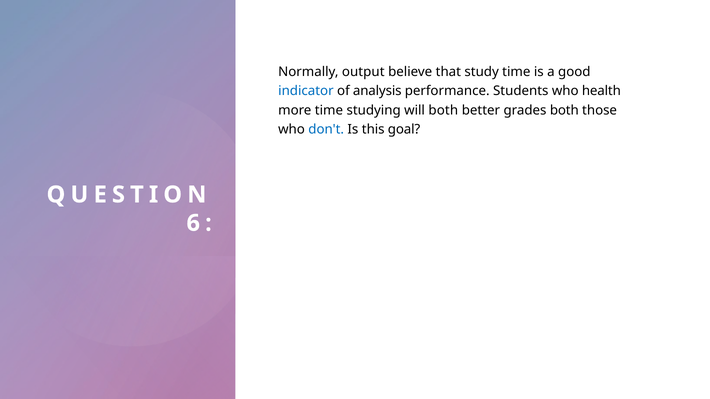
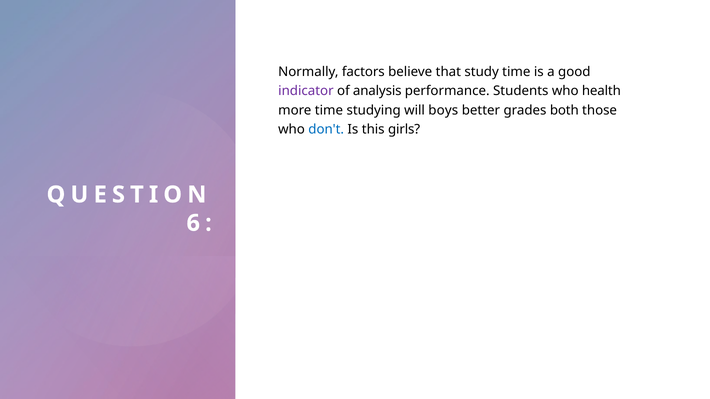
output: output -> factors (363, 72)
indicator colour: blue -> purple (306, 91)
will both: both -> boys (443, 110)
goal: goal -> girls (404, 130)
